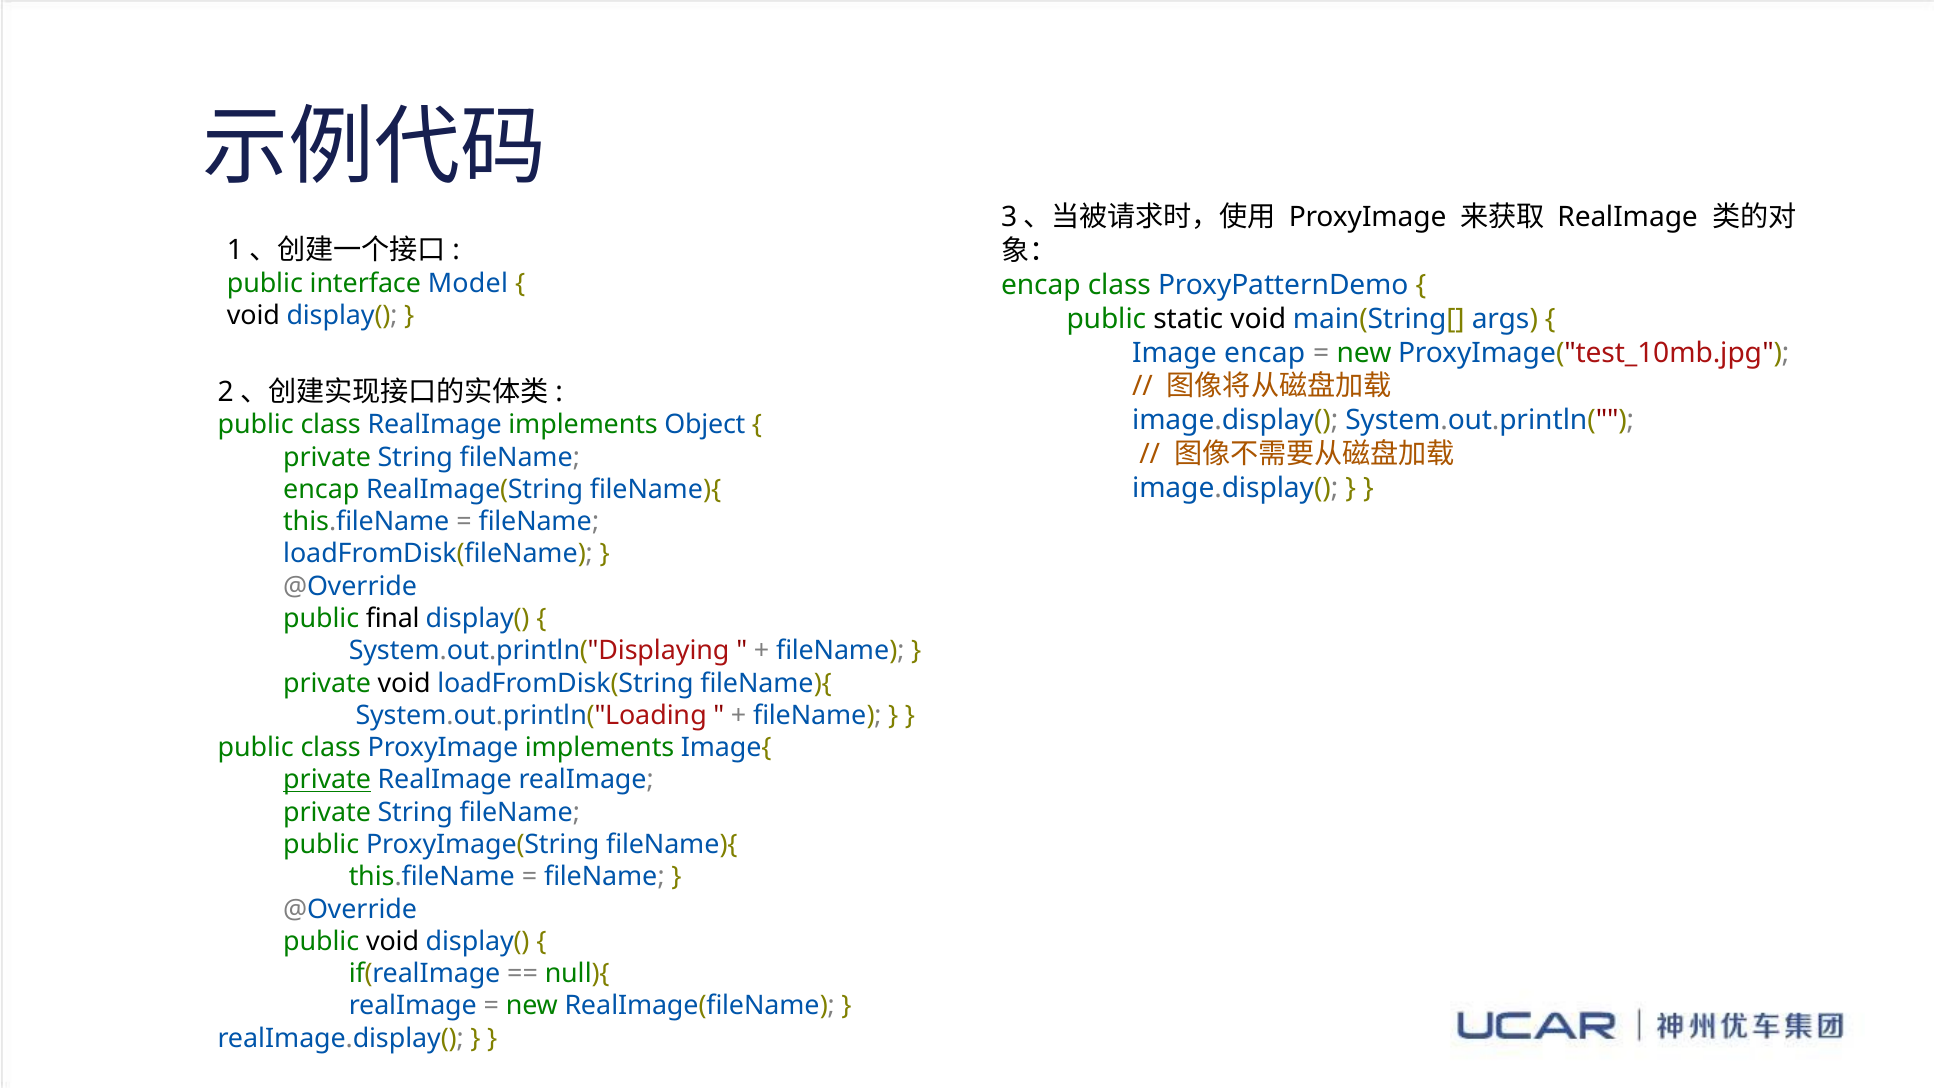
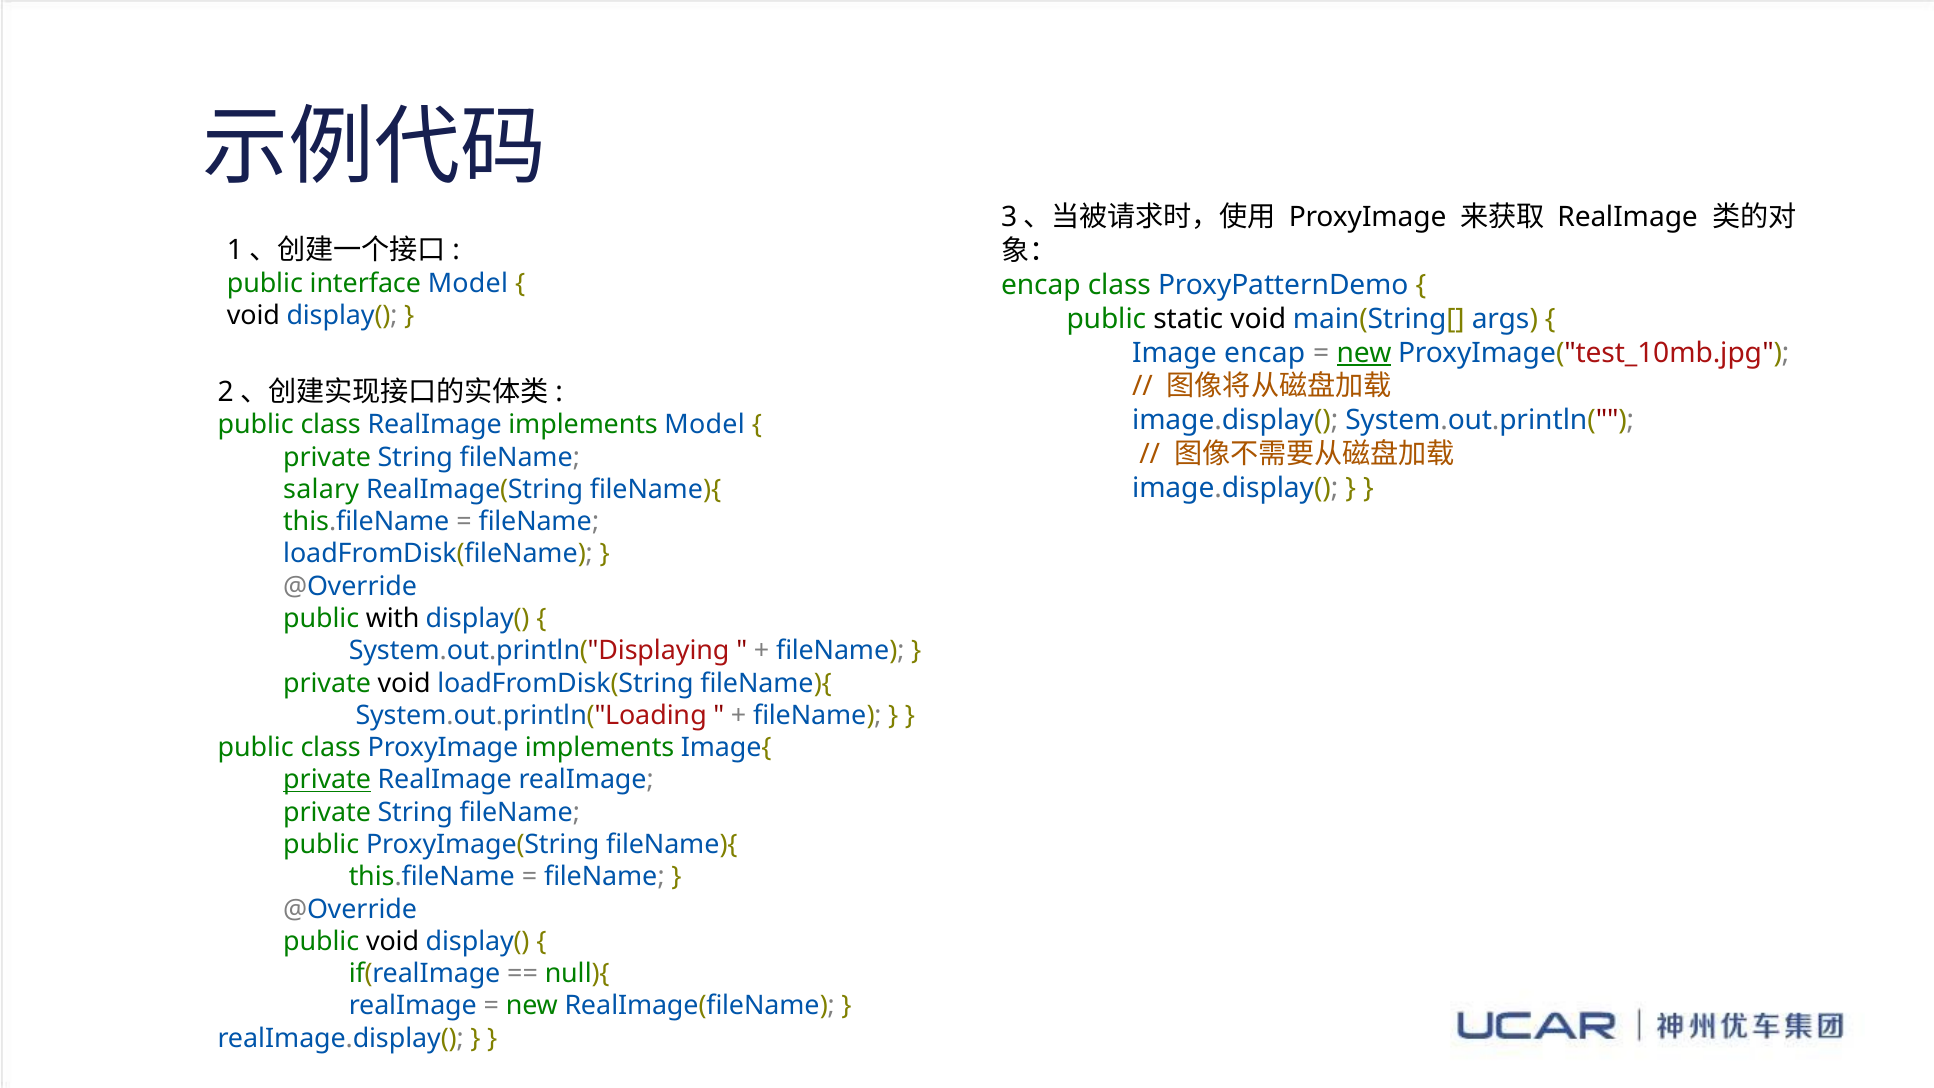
new underline: none -> present (1364, 353)
implements Object: Object -> Model (705, 425)
encap: encap -> salary (321, 489)
final: final -> with (393, 619)
